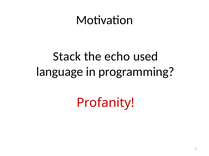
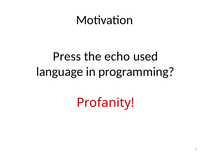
Stack: Stack -> Press (67, 57)
